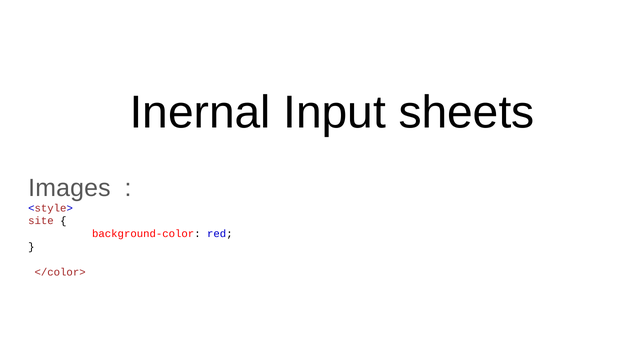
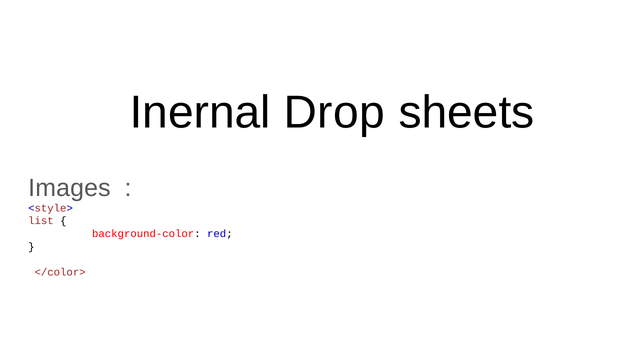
Input: Input -> Drop (334, 113)
site: site -> list (41, 221)
